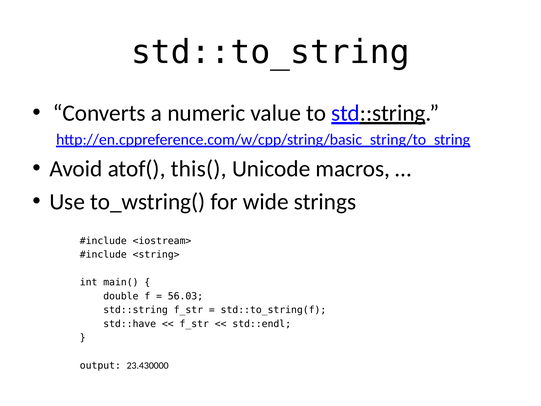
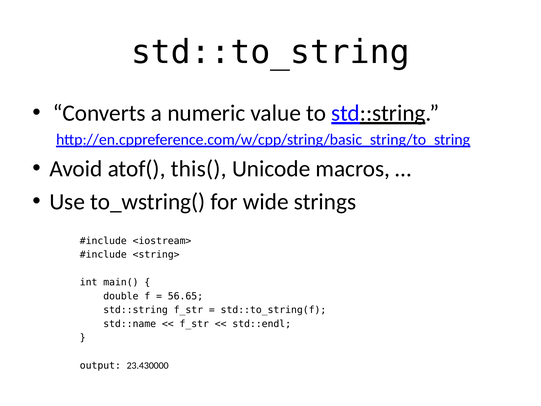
56.03: 56.03 -> 56.65 (185, 296)
std::have: std::have -> std::name (130, 324)
